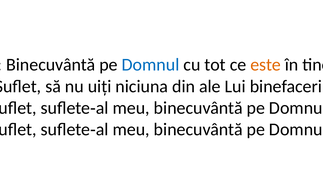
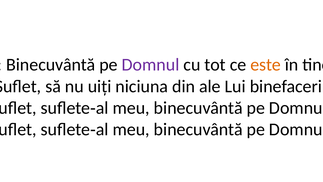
Domnul colour: blue -> purple (151, 65)
